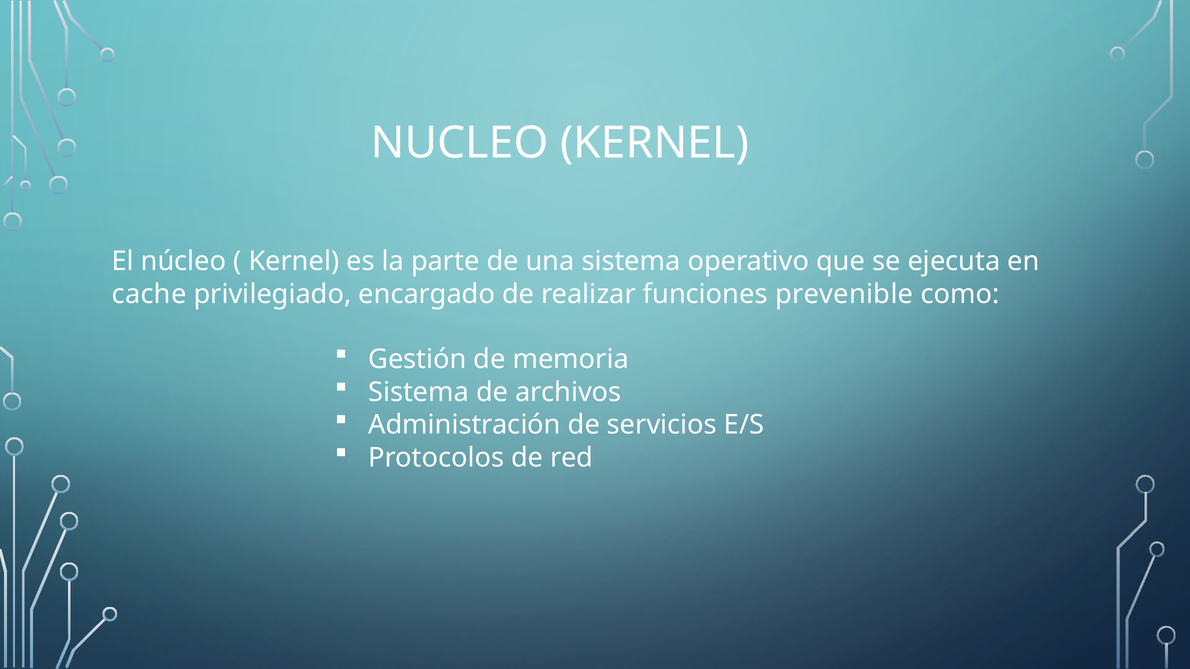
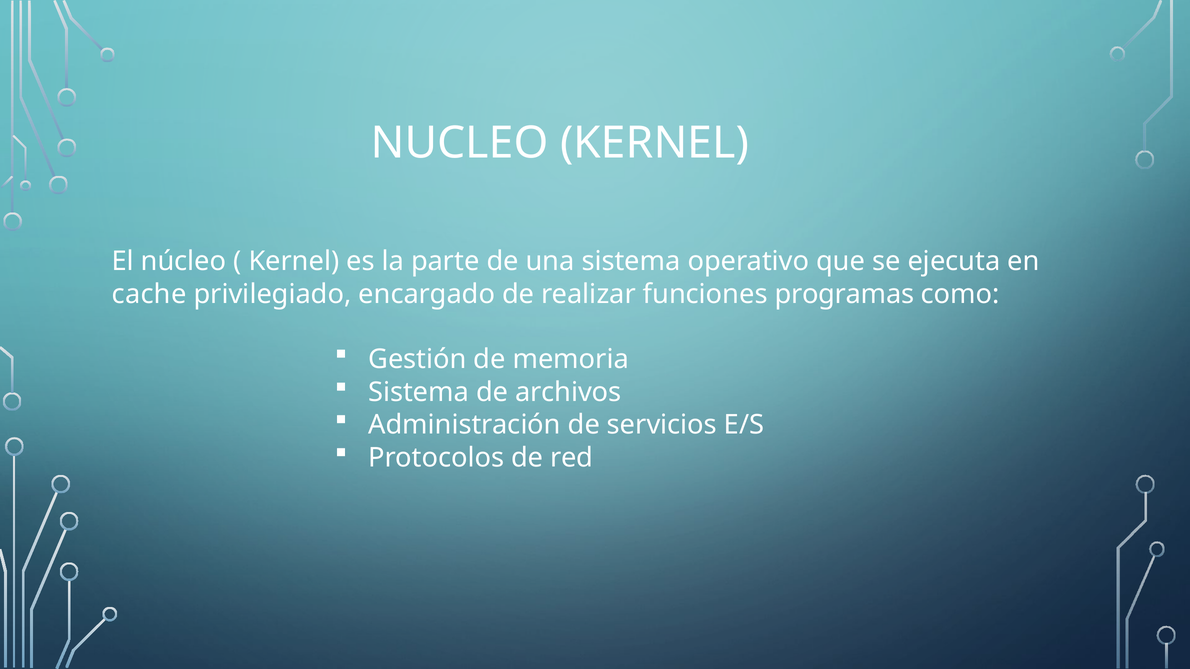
prevenible: prevenible -> programas (844, 294)
